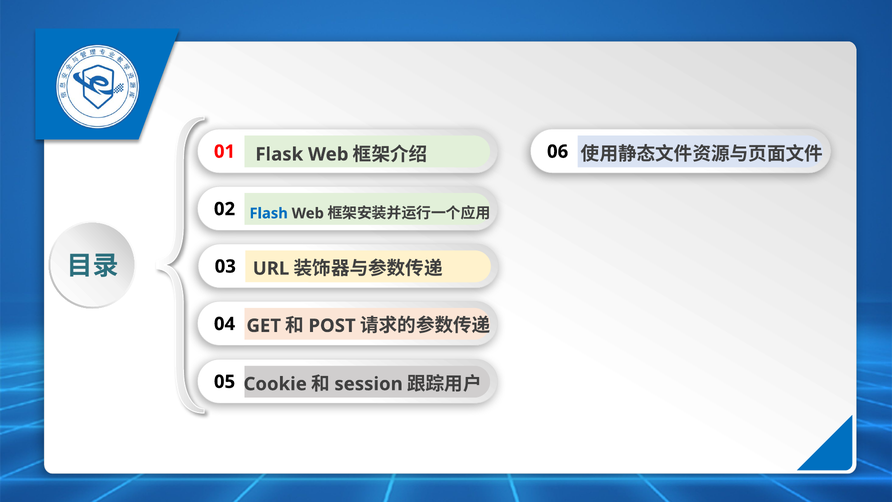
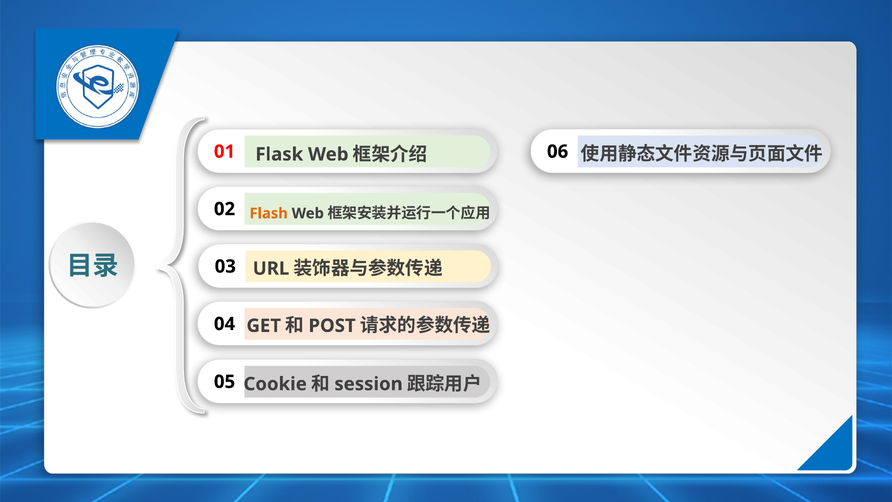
Flash colour: blue -> orange (269, 213)
